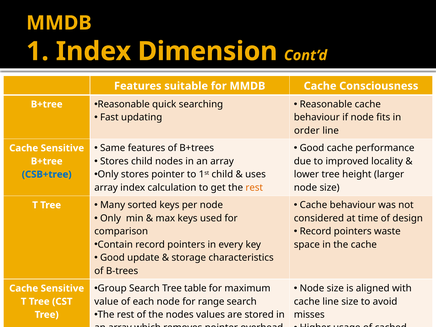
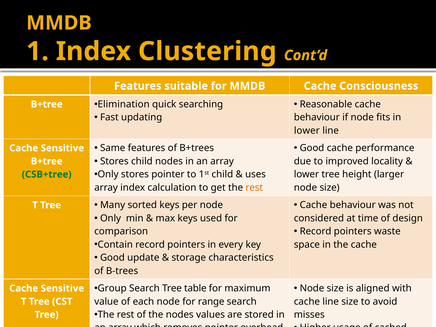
Dimension: Dimension -> Clustering (207, 51)
Reasonable: Reasonable -> Elimination (124, 104)
order: order -> lower (307, 131)
CSB+tree colour: blue -> green (47, 174)
